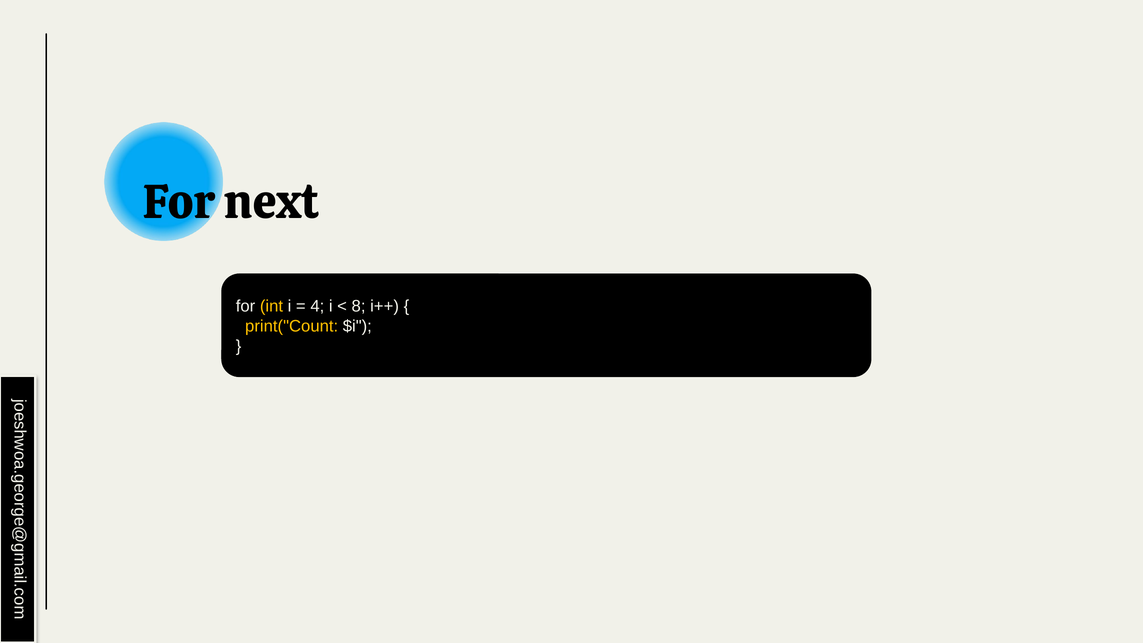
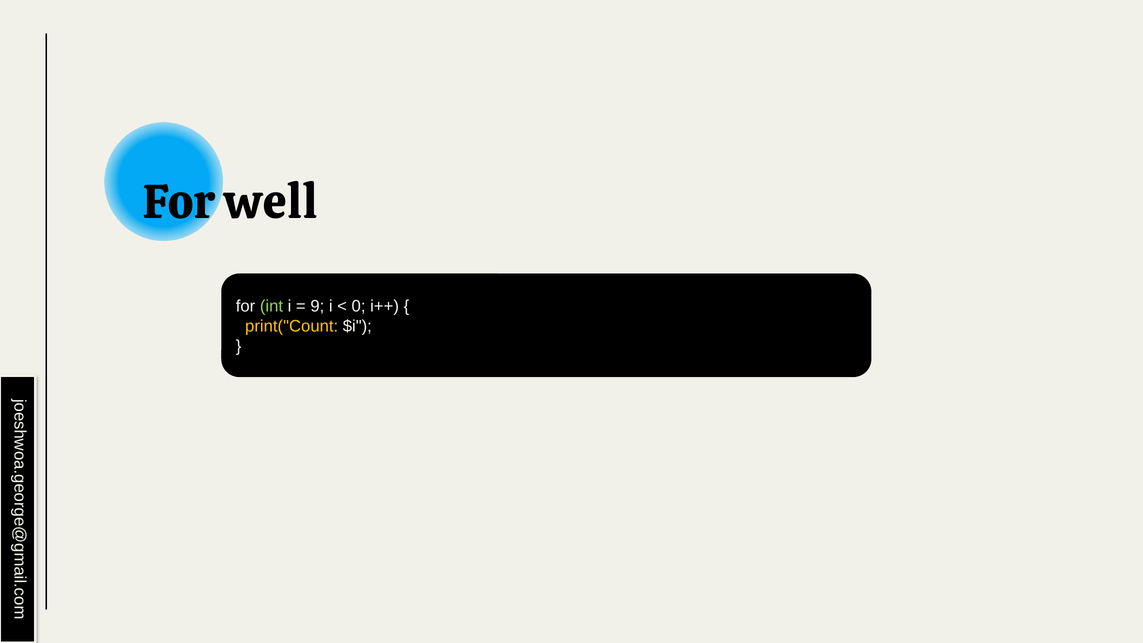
next: next -> well (271, 202)
int colour: yellow -> light green (272, 306)
4: 4 -> 9 (317, 306)
8: 8 -> 0 (359, 306)
